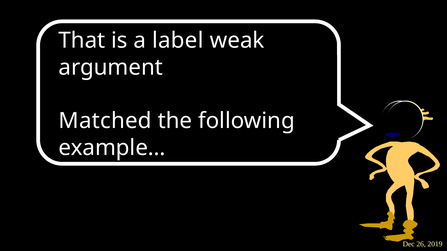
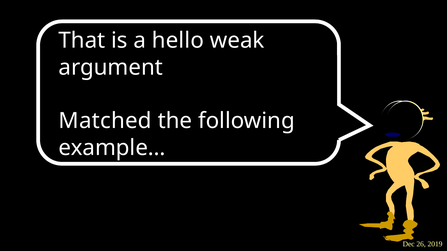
label: label -> hello (178, 41)
